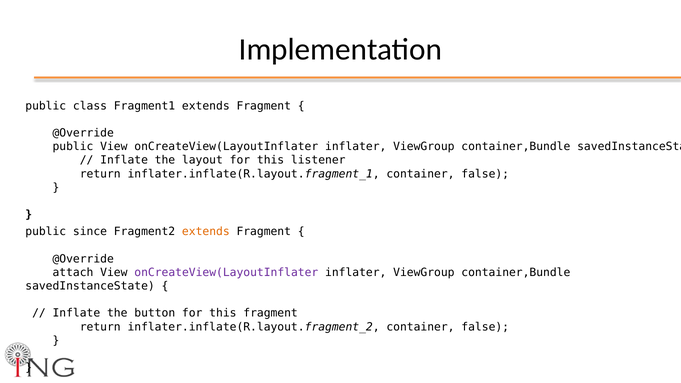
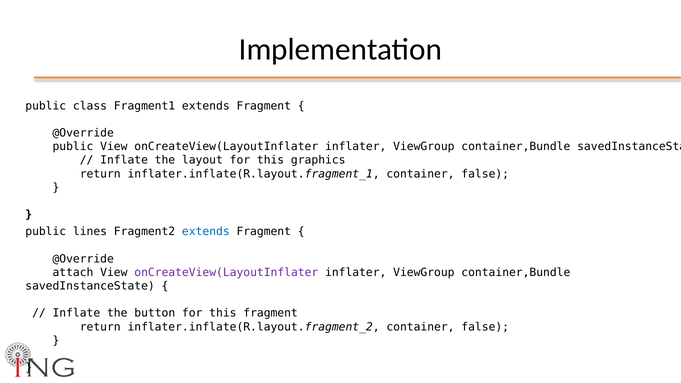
listener: listener -> graphics (318, 160)
since: since -> lines (90, 232)
extends colour: orange -> blue (206, 232)
